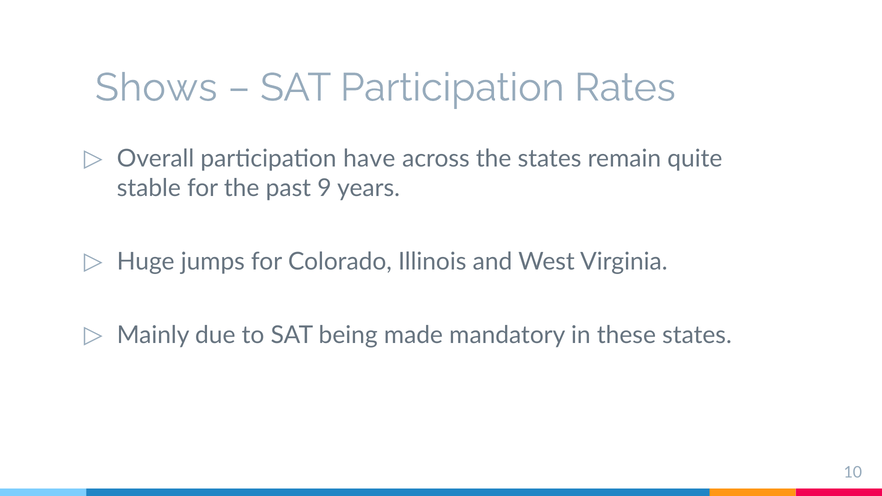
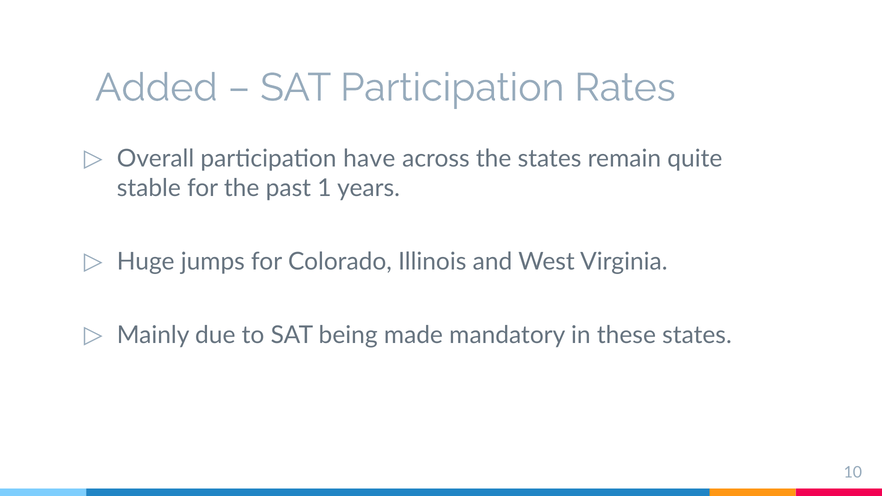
Shows: Shows -> Added (156, 88)
9: 9 -> 1 (324, 188)
